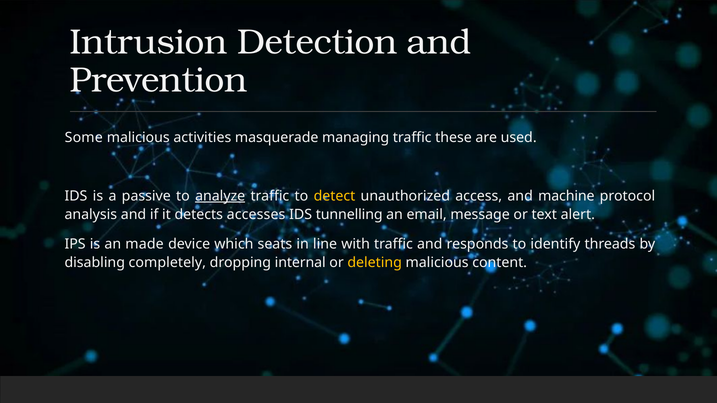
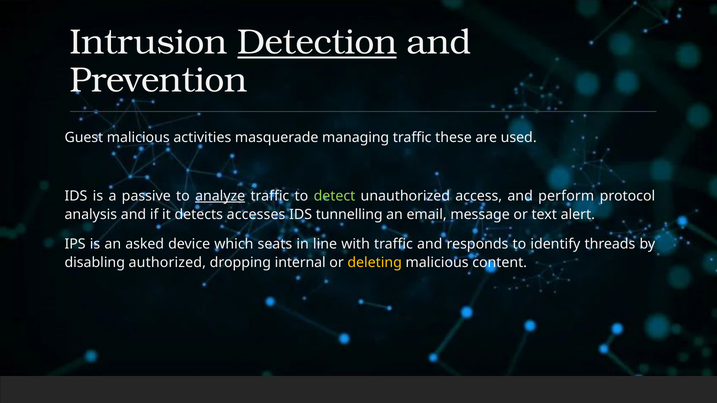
Detection underline: none -> present (317, 42)
Some: Some -> Guest (84, 138)
detect colour: yellow -> light green (334, 196)
machine: machine -> perform (566, 196)
made: made -> asked (145, 244)
completely: completely -> authorized (167, 263)
